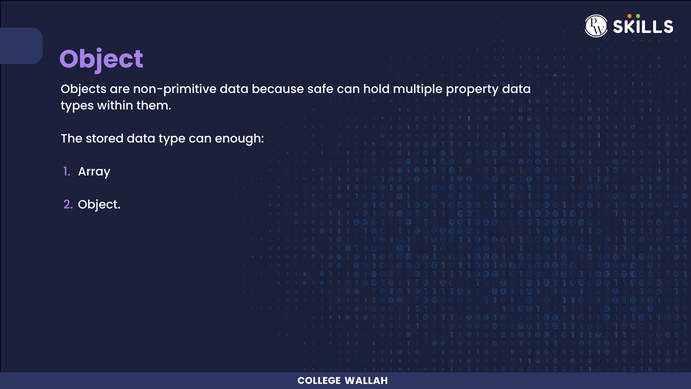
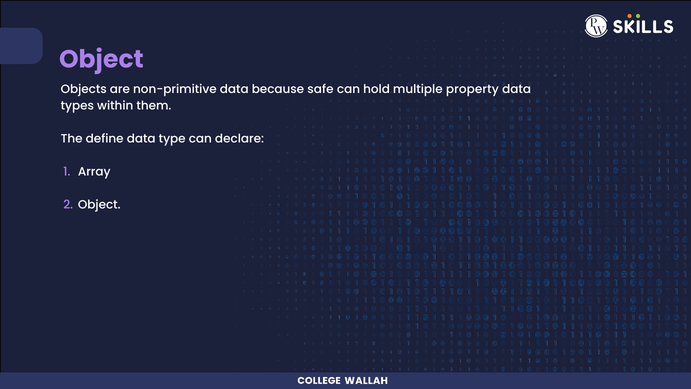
stored: stored -> define (105, 139)
enough: enough -> declare (240, 139)
